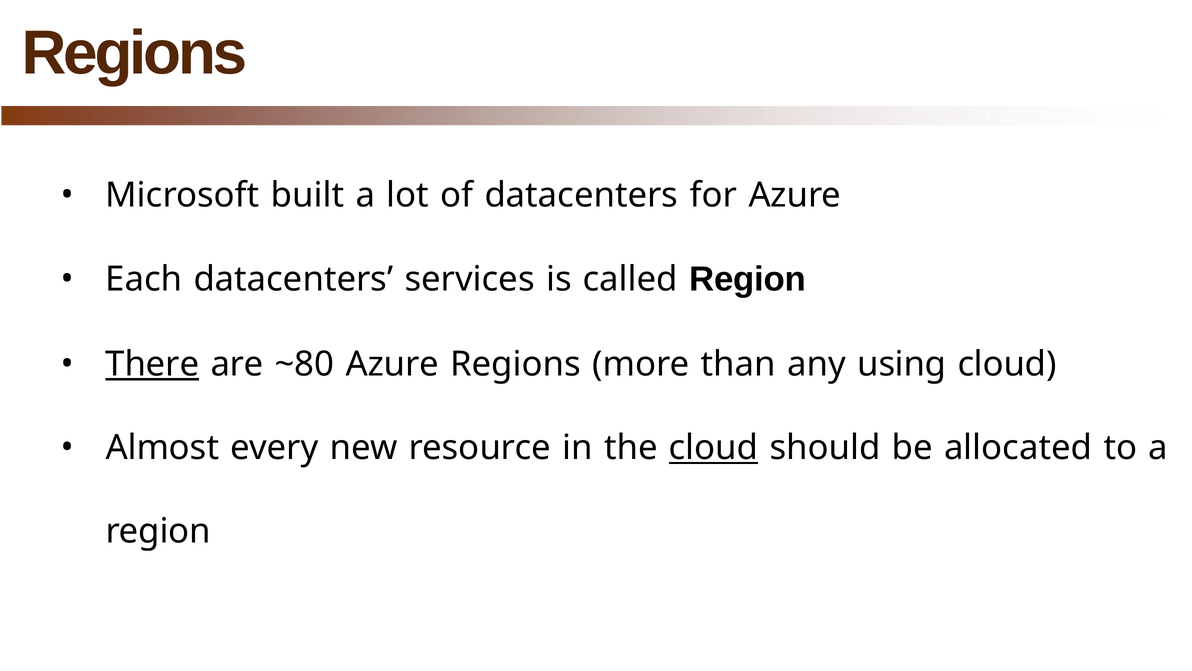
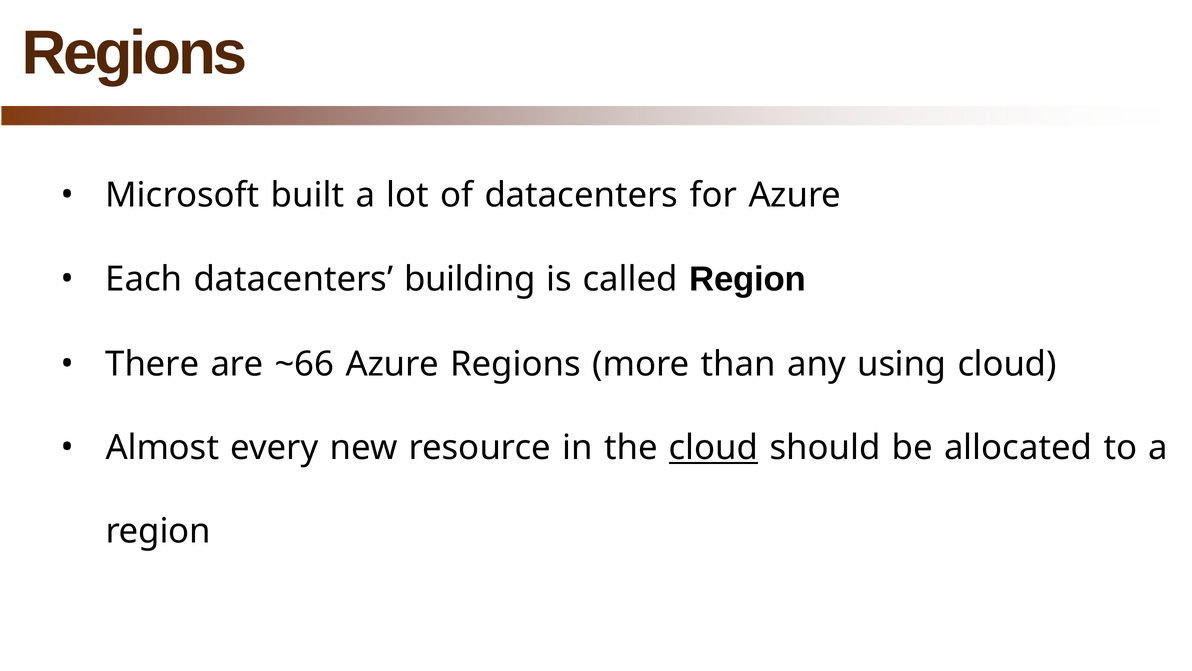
services: services -> building (470, 279)
There underline: present -> none (152, 364)
~80: ~80 -> ~66 (304, 364)
